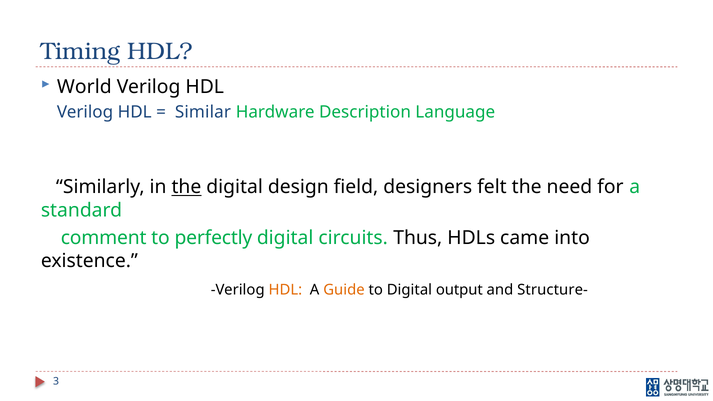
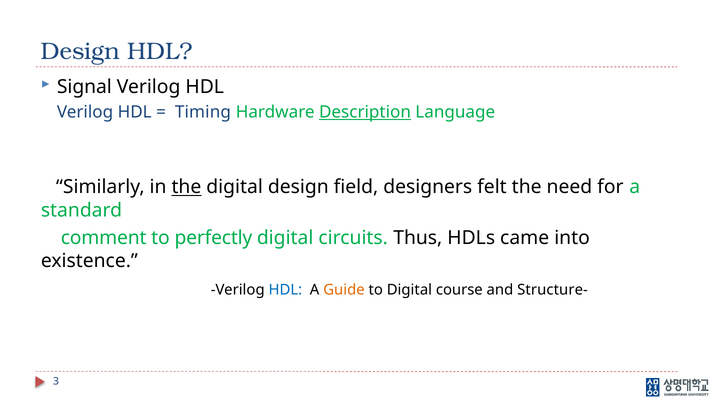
Timing: Timing -> Design (80, 52)
World: World -> Signal (84, 87)
Similar: Similar -> Timing (203, 112)
Description underline: none -> present (365, 112)
HDL colour: orange -> blue (285, 290)
output: output -> course (459, 290)
